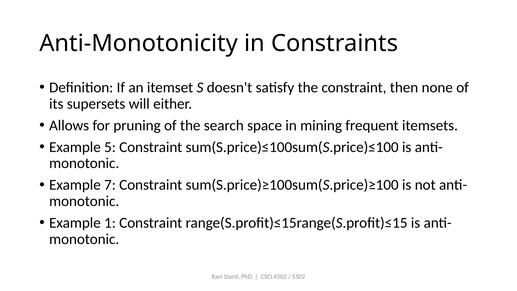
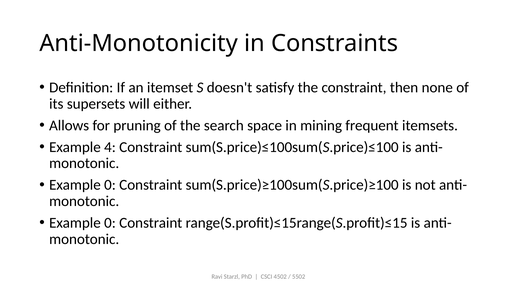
5: 5 -> 4 (110, 147)
7: 7 -> 0 (110, 185)
1: 1 -> 0 (110, 223)
